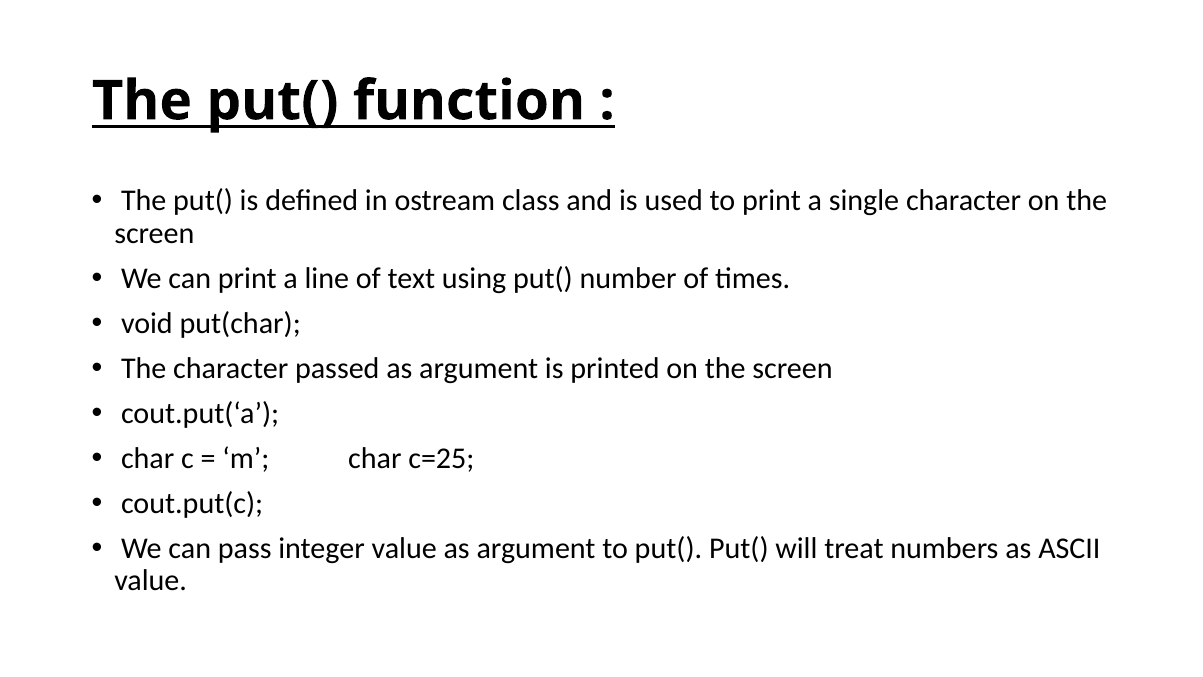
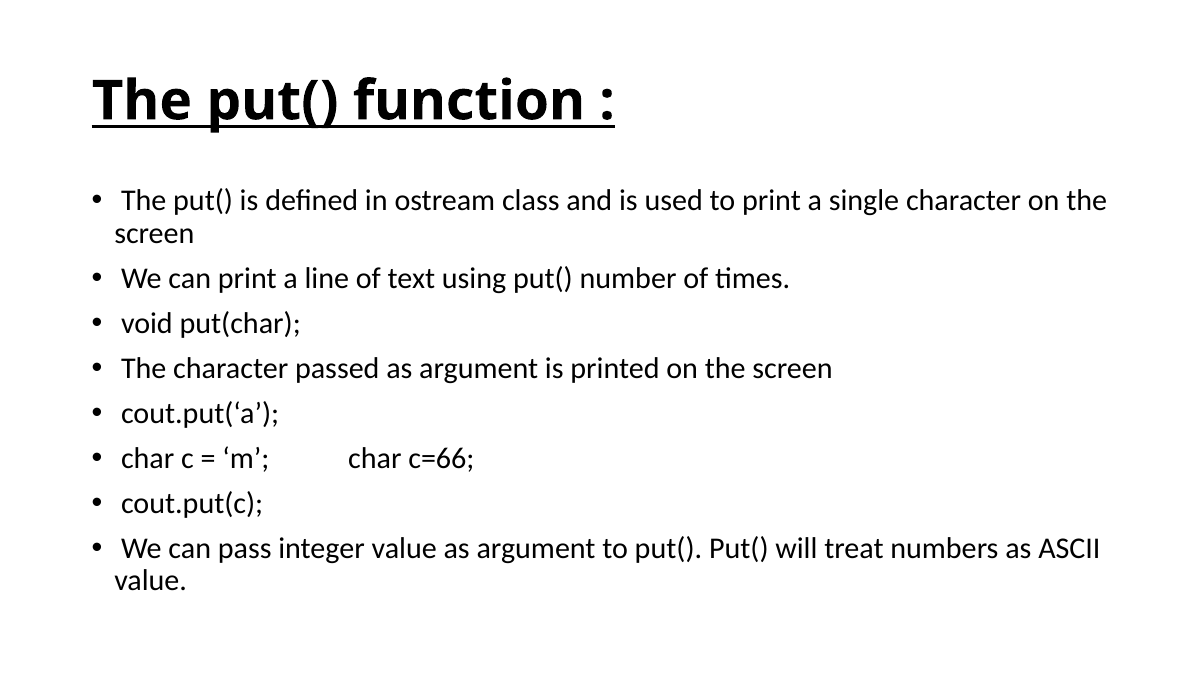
c=25: c=25 -> c=66 (441, 458)
